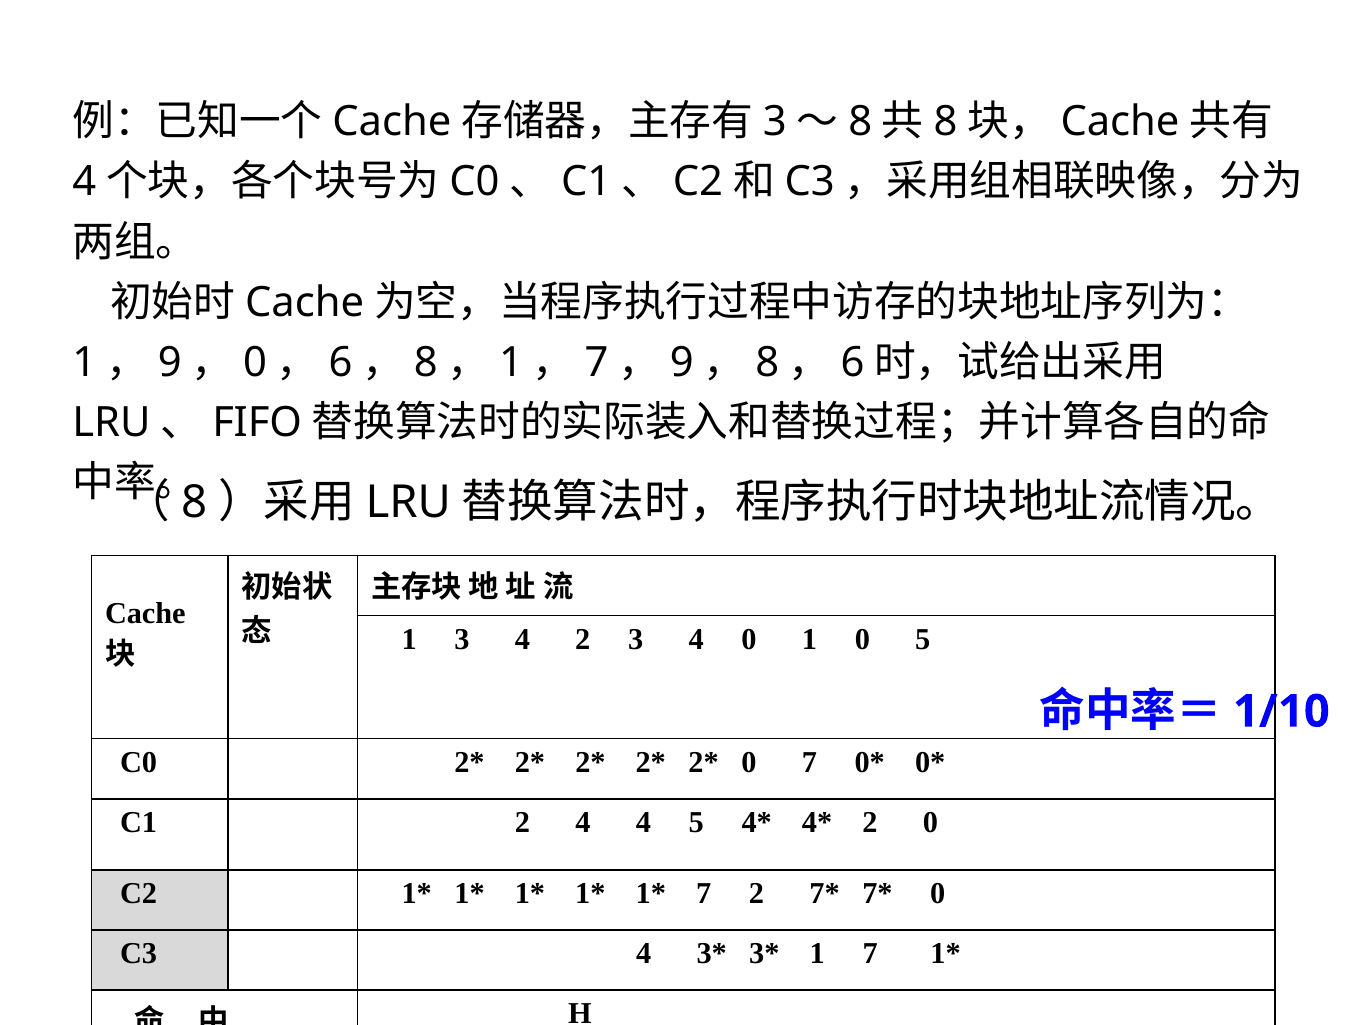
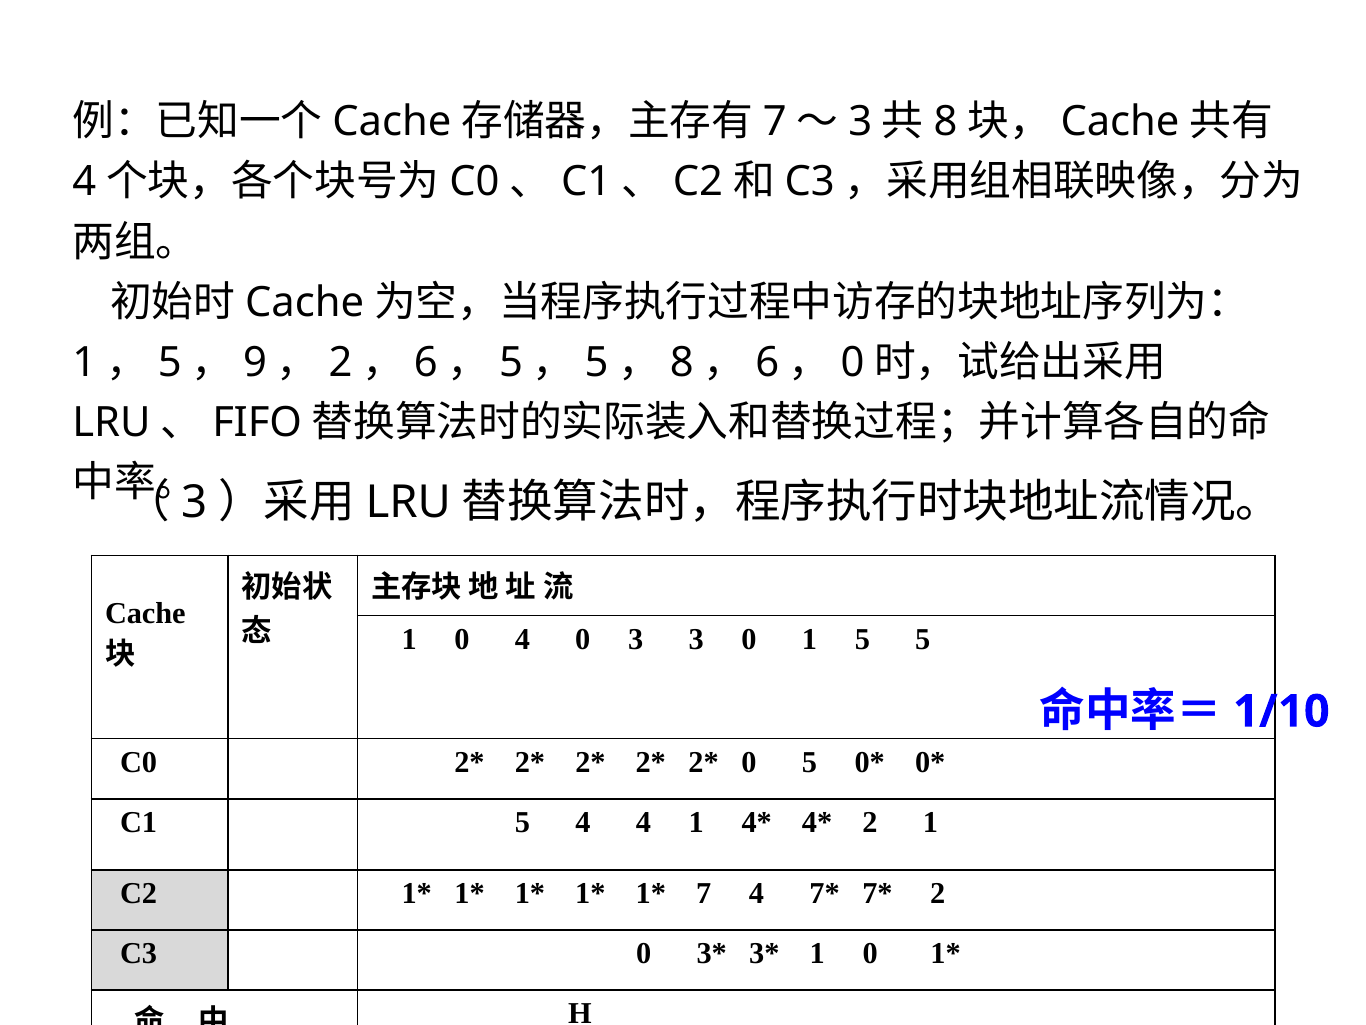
3: 3 -> 7 (775, 122)
8: 8 -> 3 (860, 122)
9: 9 -> 5 (170, 362)
0: 0 -> 9 (255, 362)
6: 6 -> 2 (340, 362)
8: 8 -> 6 (426, 362)
1: 1 -> 5 (511, 362)
7: 7 -> 5 (597, 362)
9: 9 -> 8 (682, 362)
8: 8 -> 6 (767, 362)
6: 6 -> 0 (853, 362)
8: 8 -> 3 (194, 502)
3: 3 -> 0 (462, 639)
4 2: 2 -> 0 (583, 639)
4: 4 -> 3 (696, 639)
1 0: 0 -> 5 (862, 639)
0 7: 7 -> 5 (809, 762)
C1 2: 2 -> 5 (523, 822)
4 5: 5 -> 1 (696, 822)
2 0: 0 -> 1 (930, 822)
7 2: 2 -> 4 (757, 893)
0: 0 -> 2 (938, 893)
C3 4: 4 -> 0 (644, 953)
7: 7 -> 0 (870, 953)
